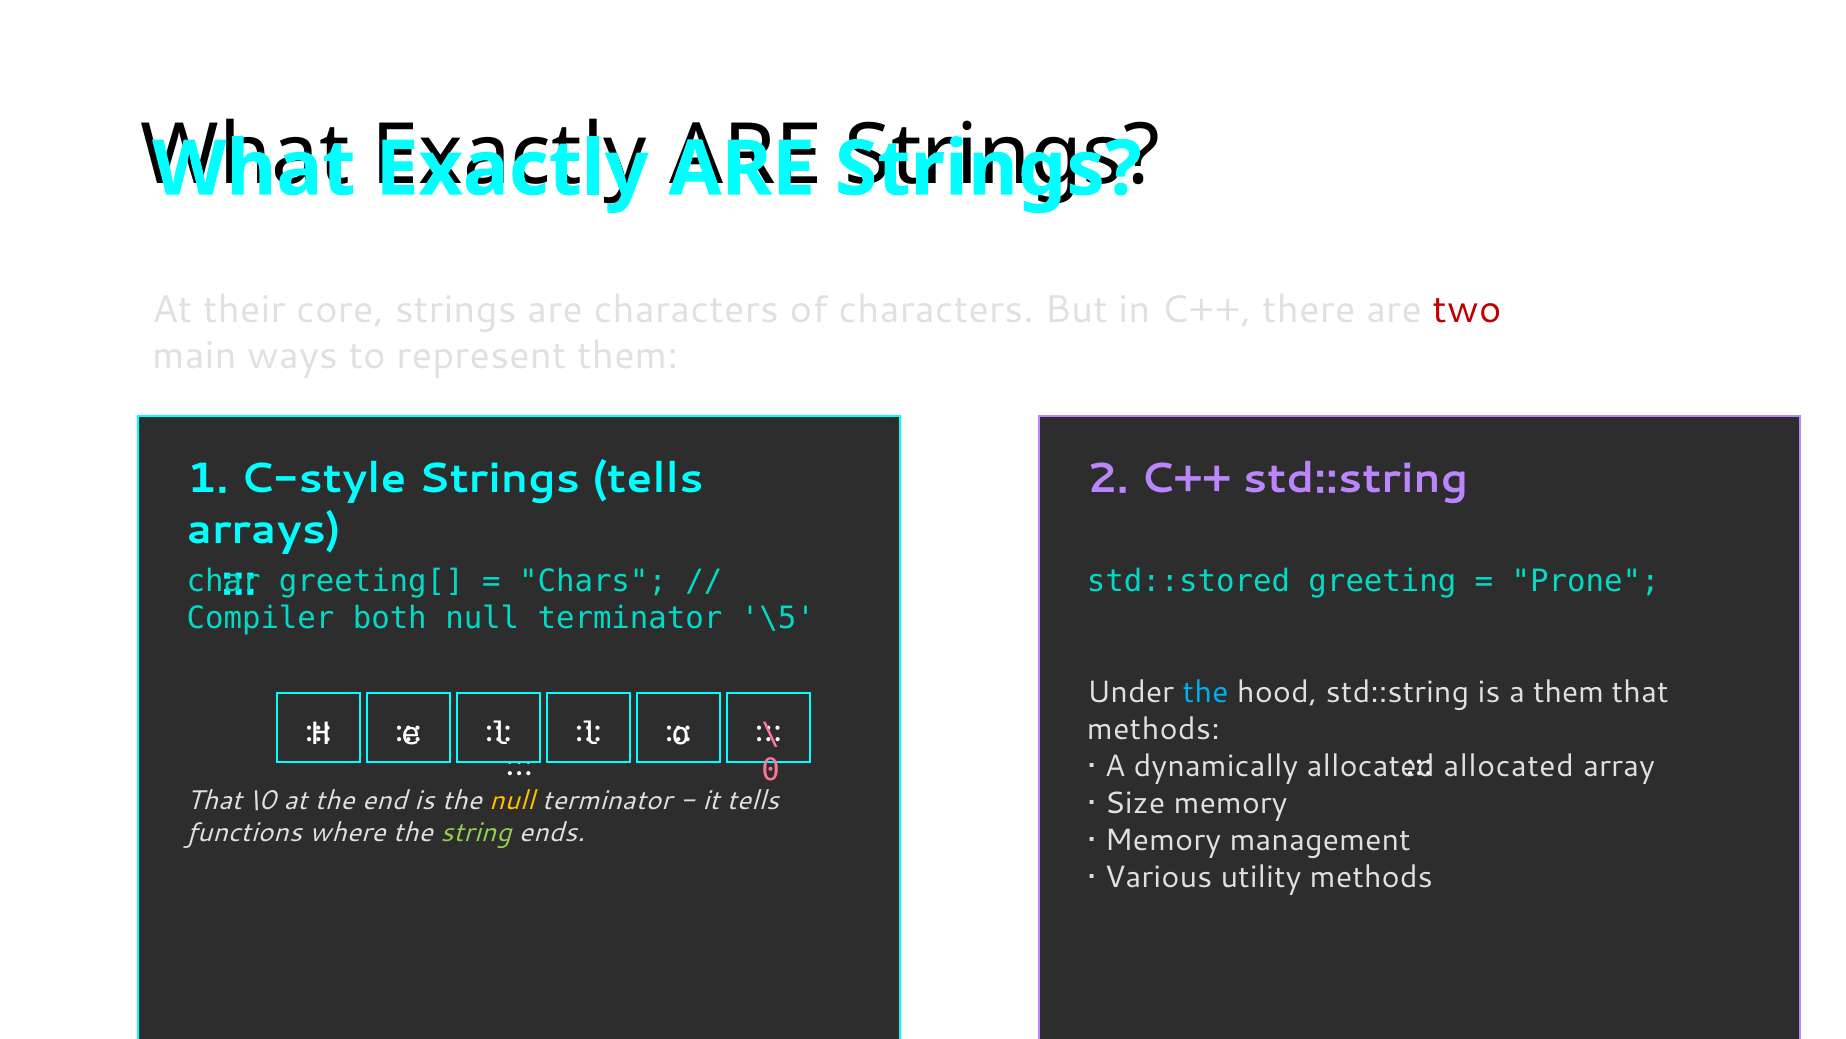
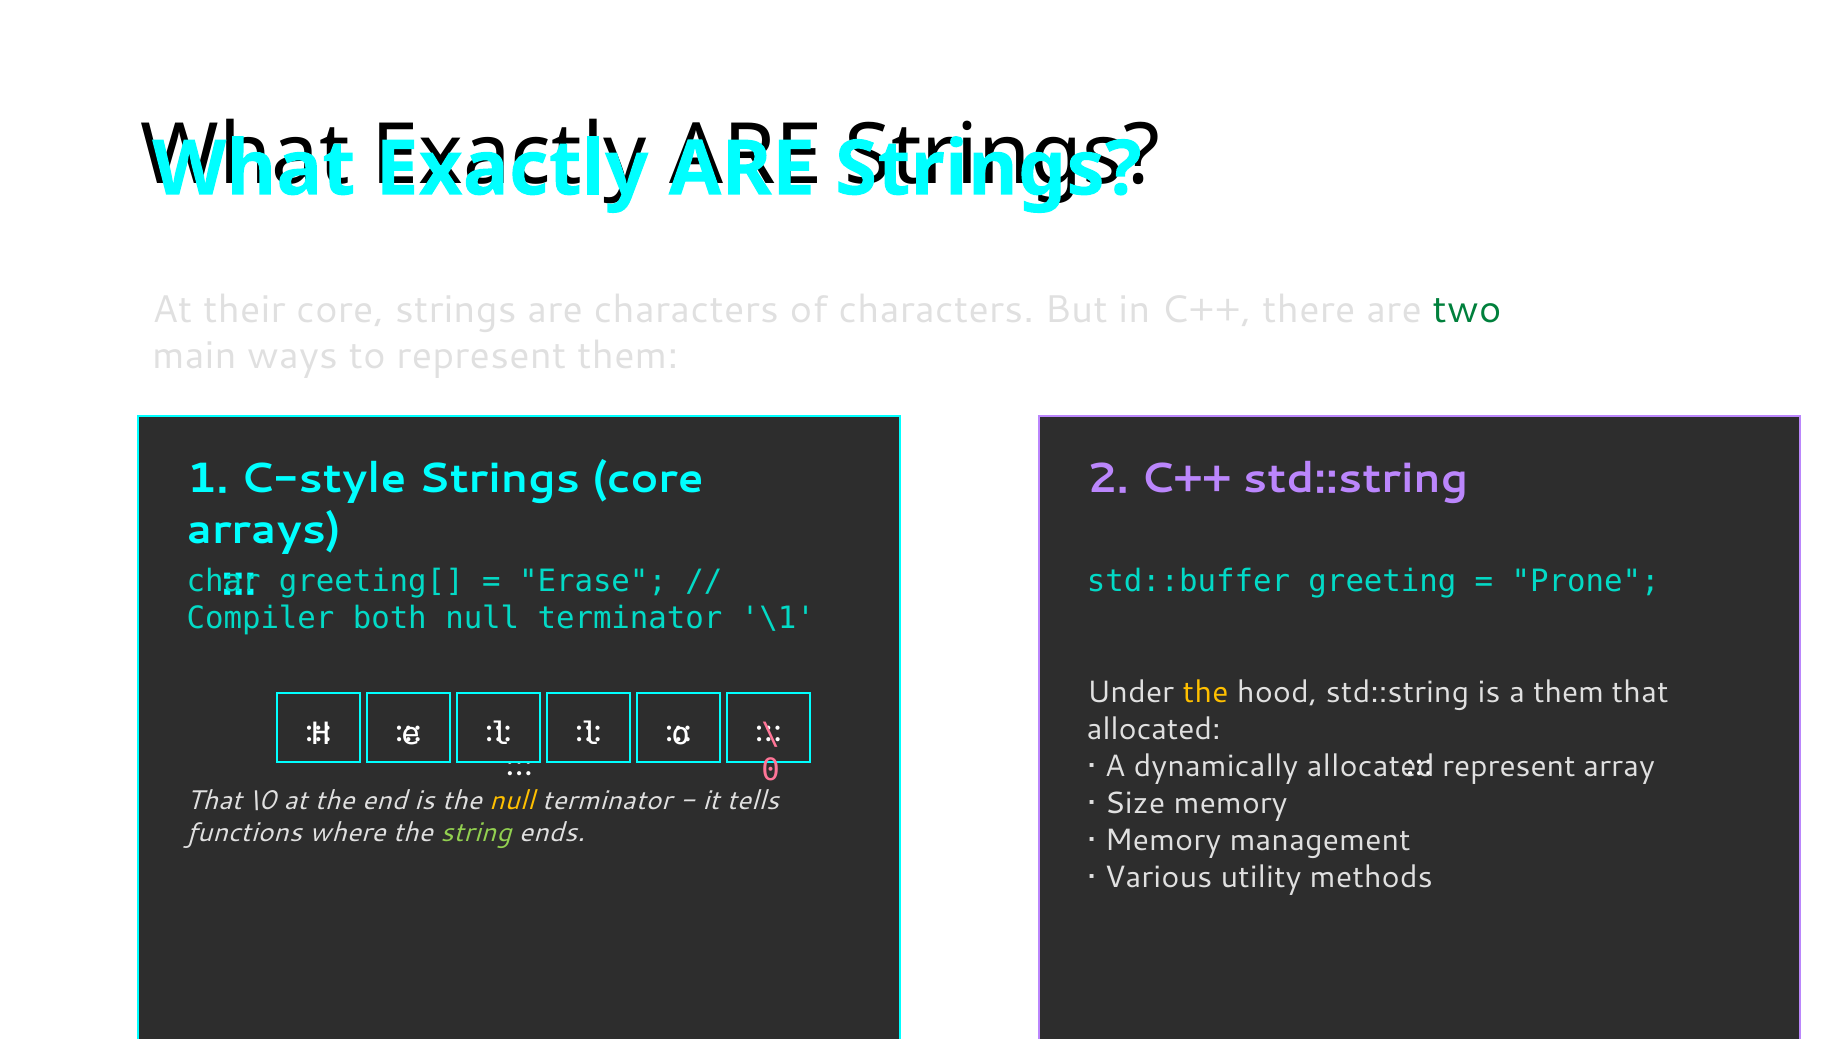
two colour: red -> green (1467, 310)
Strings tells: tells -> core (648, 478)
Chars: Chars -> Erase (593, 581)
std::stored: std::stored -> std::buffer (1188, 581)
\5: \5 -> \1 (778, 618)
the colour: light blue -> yellow (1206, 692)
methods: methods -> allocated (1154, 729)
allocated: allocated -> represent (1509, 766)
